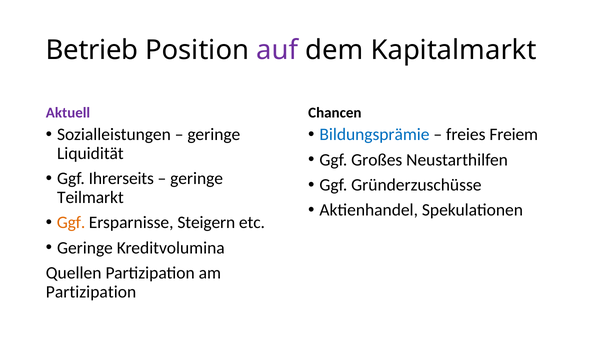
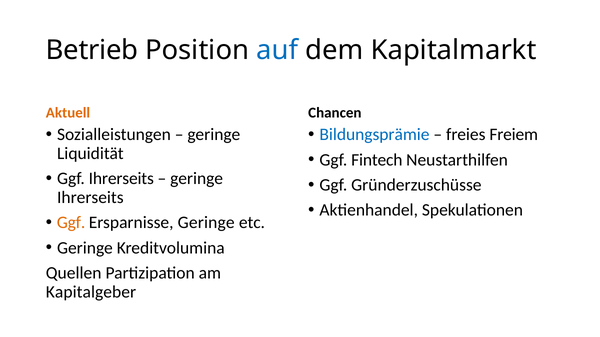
auf colour: purple -> blue (277, 50)
Aktuell colour: purple -> orange (68, 113)
Großes: Großes -> Fintech (377, 160)
Teilmarkt: Teilmarkt -> Ihrerseits (90, 198)
Ersparnisse Steigern: Steigern -> Geringe (206, 223)
Partizipation: Partizipation -> Kapitalgeber (91, 292)
